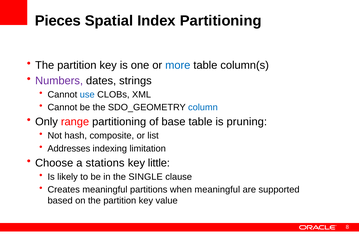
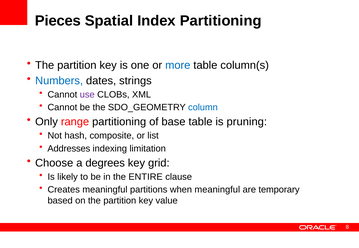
Numbers colour: purple -> blue (59, 81)
use colour: blue -> purple (87, 95)
stations: stations -> degrees (105, 163)
little: little -> grid (159, 163)
SINGLE: SINGLE -> ENTIRE (146, 177)
supported: supported -> temporary (279, 190)
